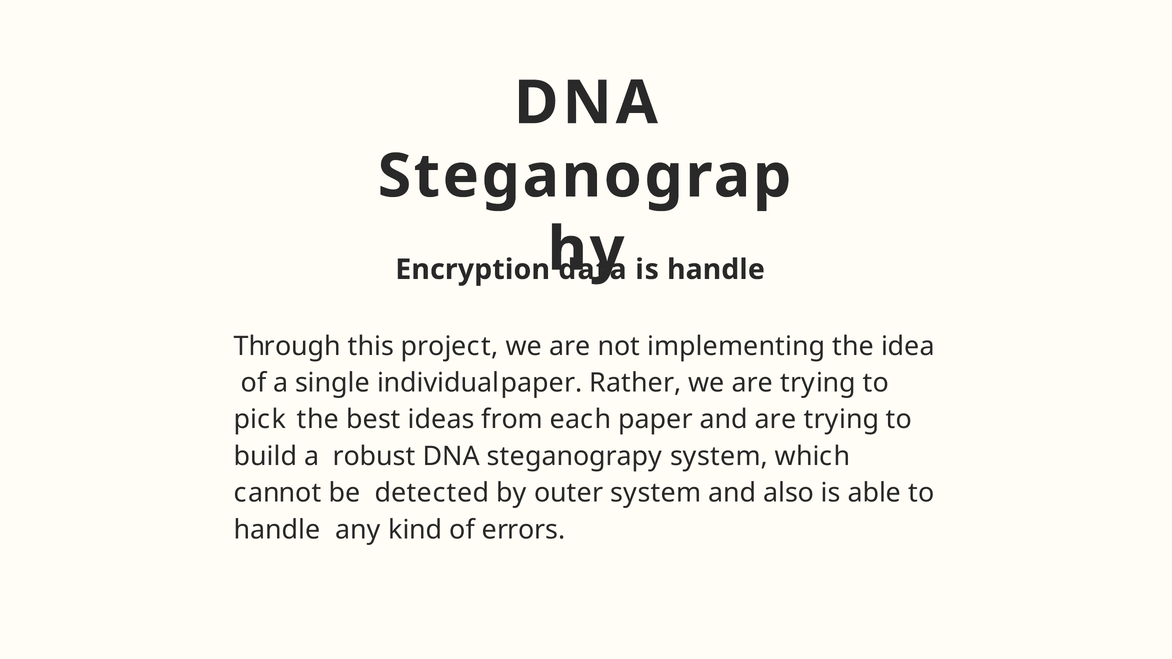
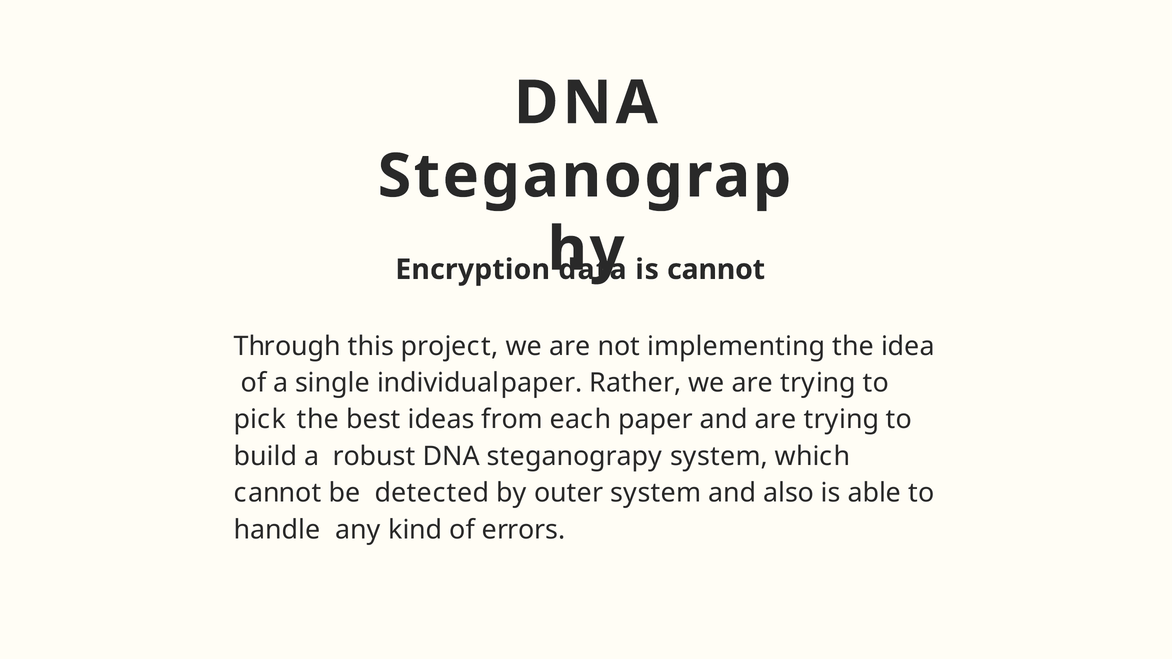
is handle: handle -> cannot (716, 270)
